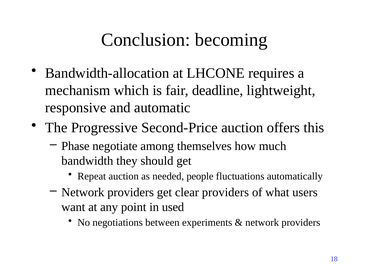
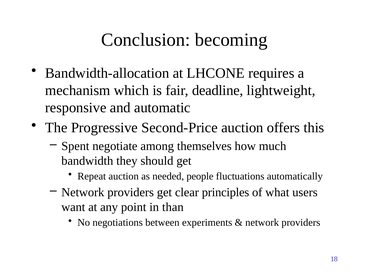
Phase: Phase -> Spent (75, 146)
clear providers: providers -> principles (226, 192)
used: used -> than (173, 207)
